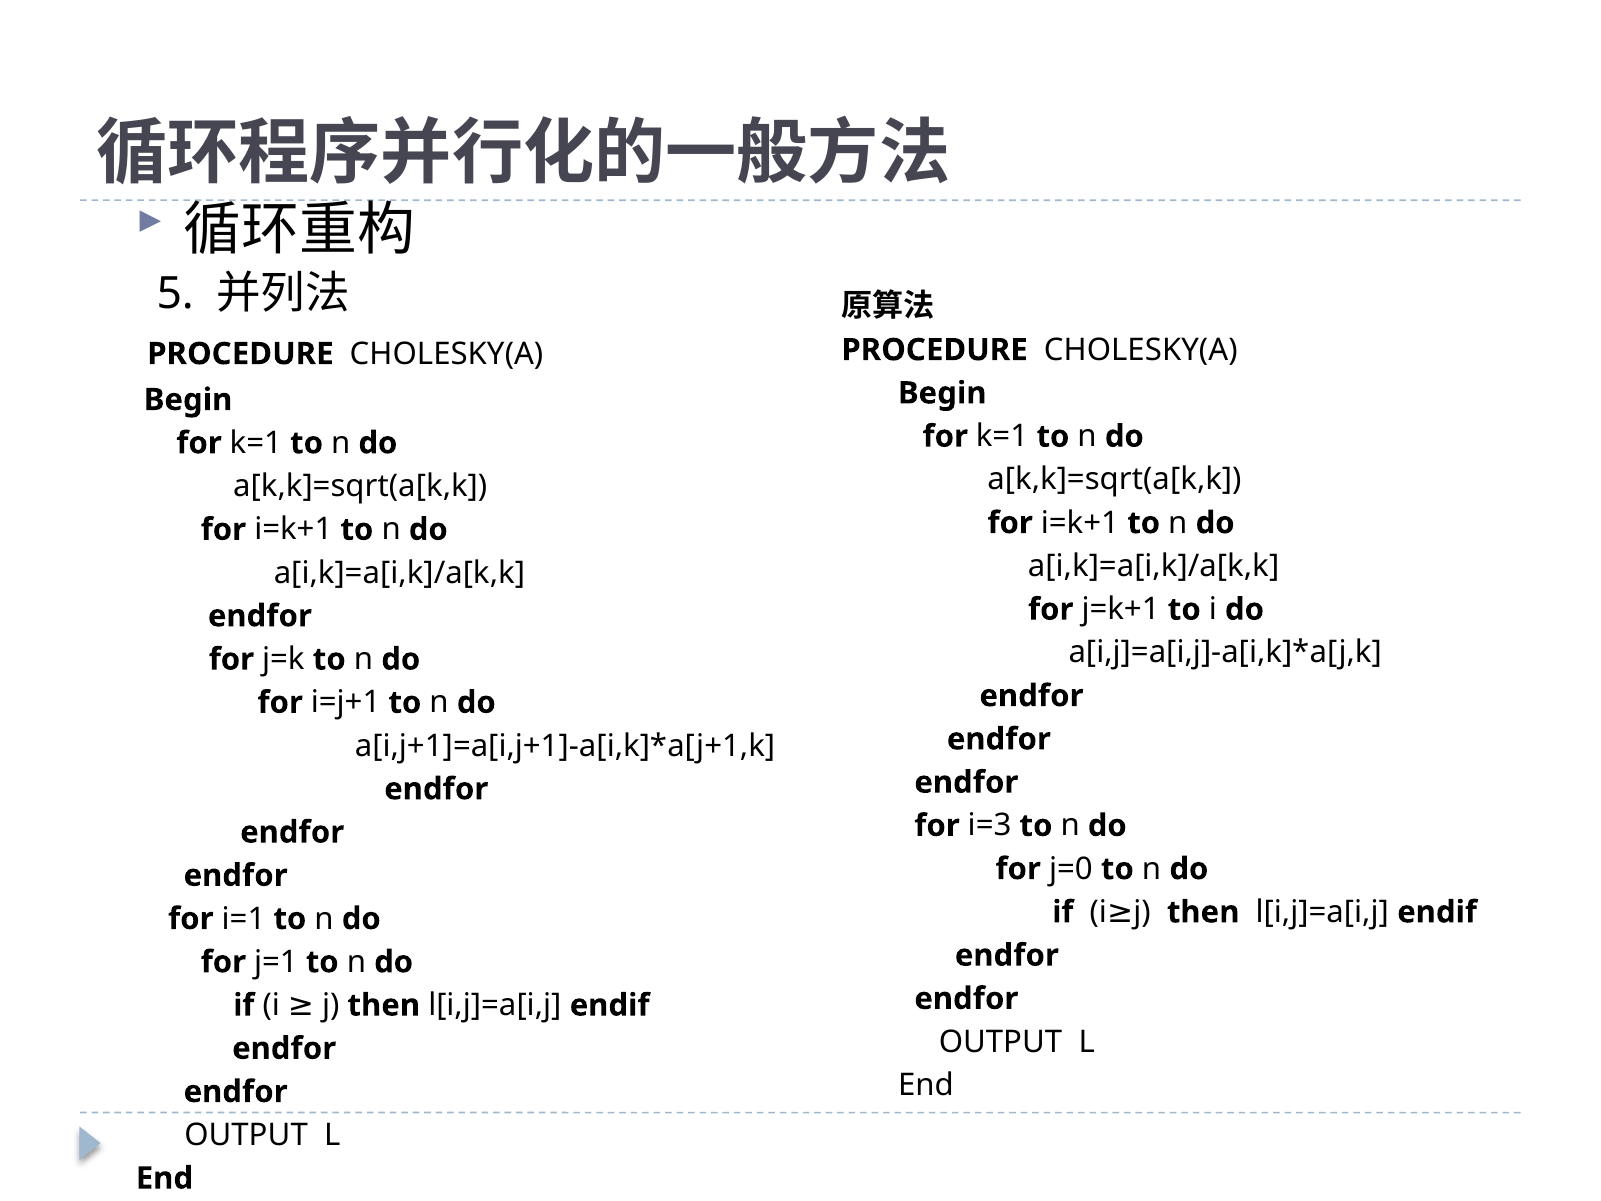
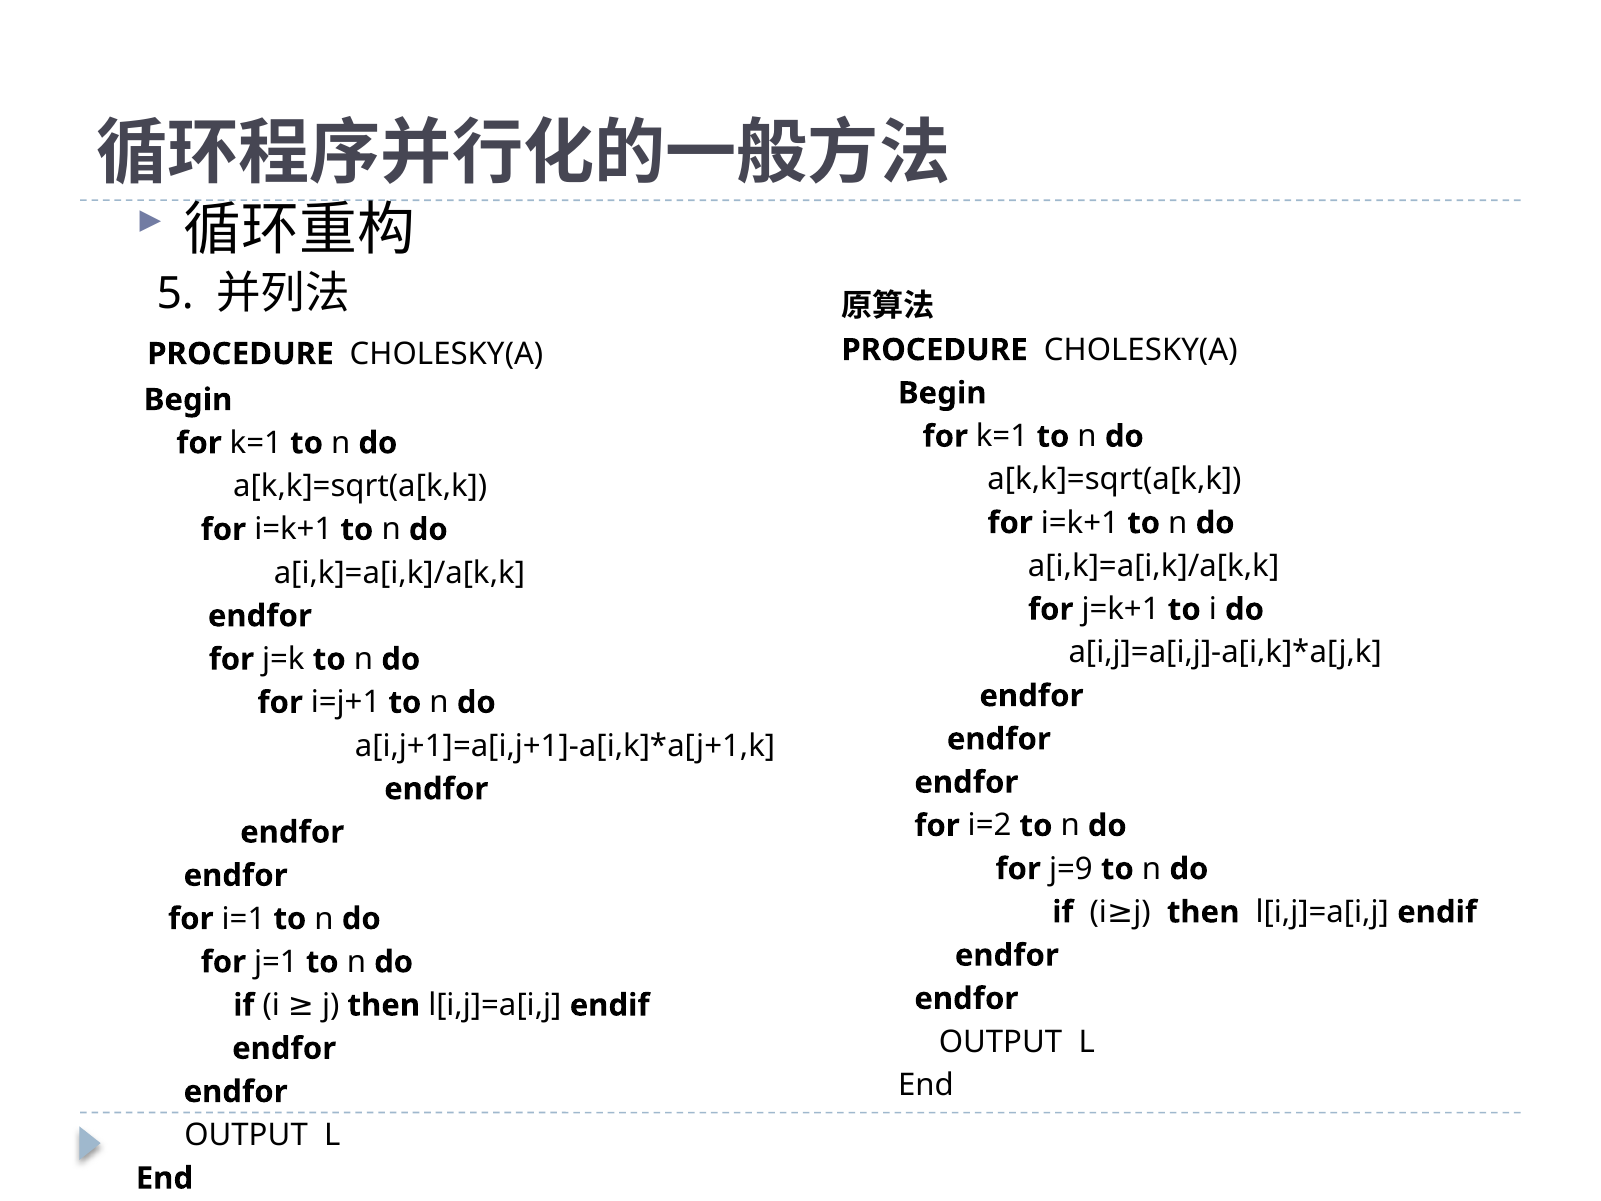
i=3: i=3 -> i=2 (990, 826)
j=0: j=0 -> j=9 (1071, 869)
